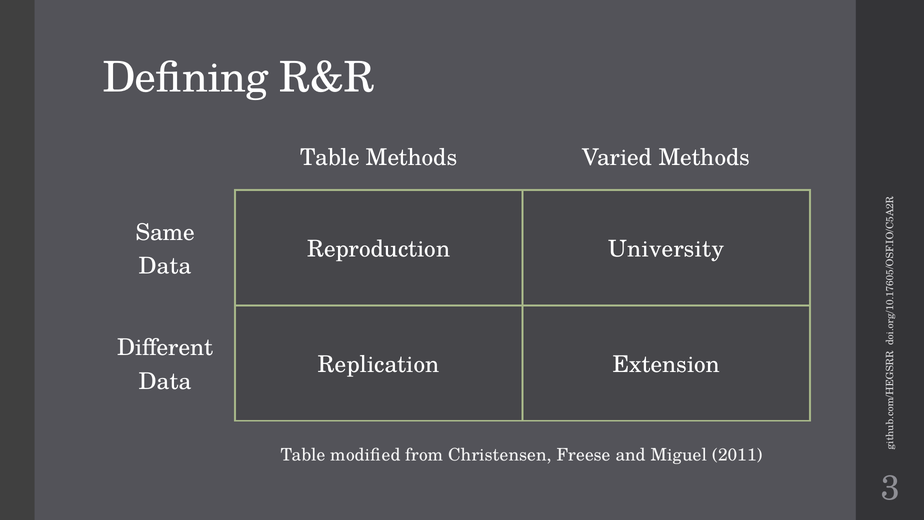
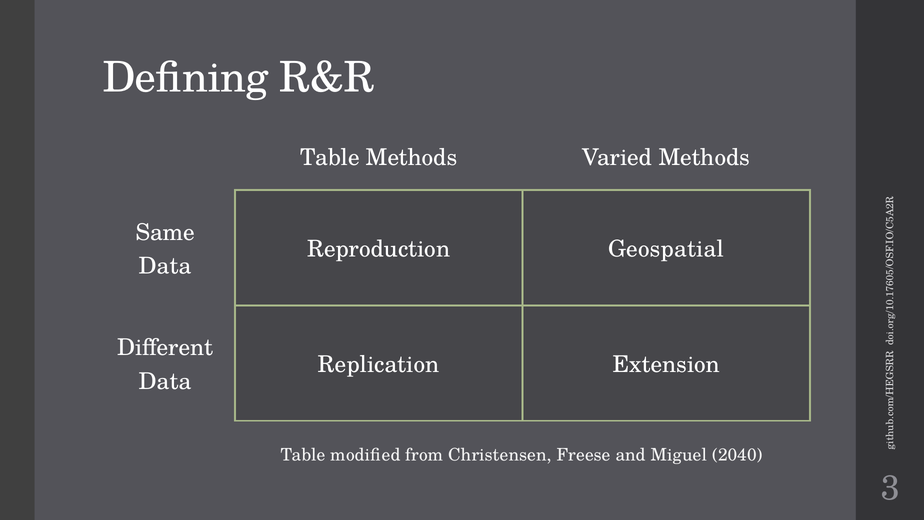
University: University -> Geospatial (666, 249)
2011: 2011 -> 2040 (737, 455)
